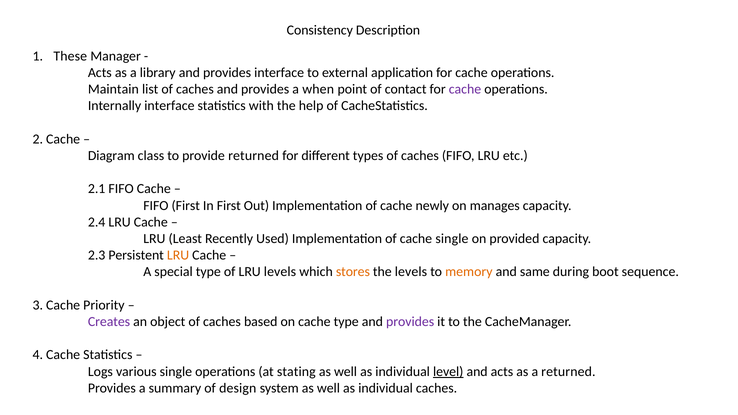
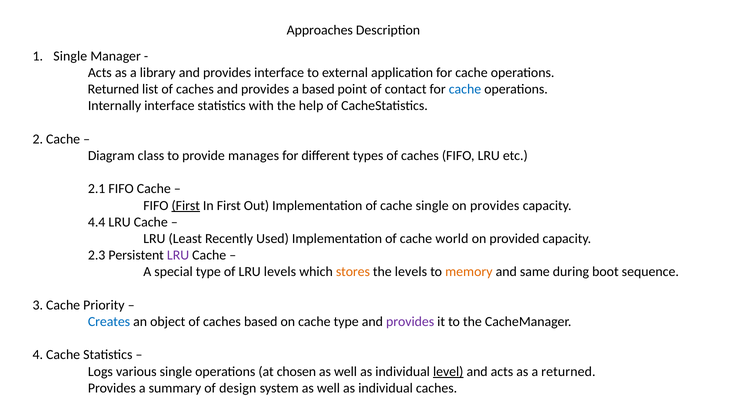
Consistency: Consistency -> Approaches (320, 30)
These: These -> Single (70, 56)
Maintain: Maintain -> Returned (113, 89)
a when: when -> based (318, 89)
cache colour: purple -> blue (465, 89)
provide returned: returned -> manages (254, 156)
First underline: none -> present (186, 206)
cache newly: newly -> single (432, 206)
on manages: manages -> provides (495, 206)
2.4: 2.4 -> 4.4 (97, 222)
cache single: single -> world (452, 239)
LRU colour: orange -> purple (178, 255)
Creates colour: purple -> blue (109, 322)
stating: stating -> chosen (296, 372)
